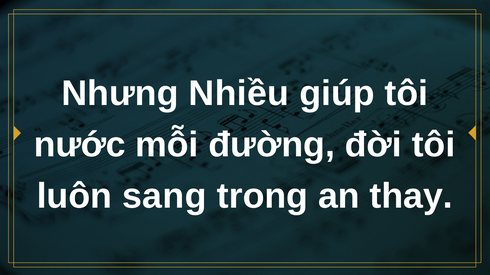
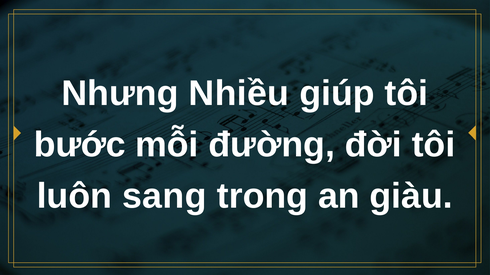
nước: nước -> bước (80, 145)
thay: thay -> giàu (411, 197)
